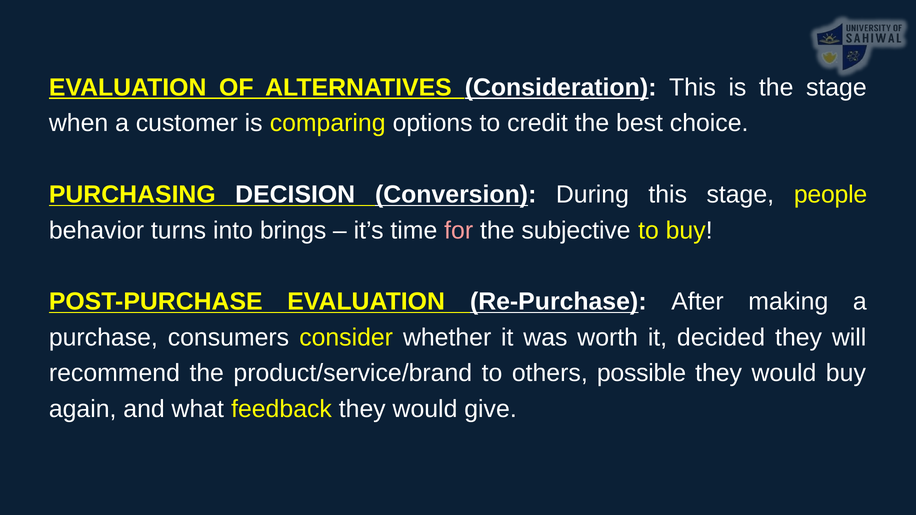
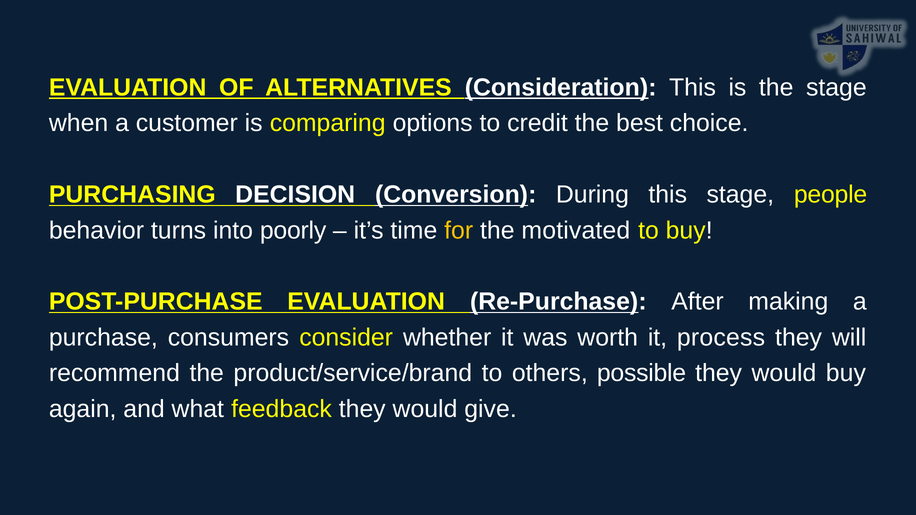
brings: brings -> poorly (293, 231)
for colour: pink -> yellow (459, 231)
subjective: subjective -> motivated (576, 231)
decided: decided -> process (721, 338)
